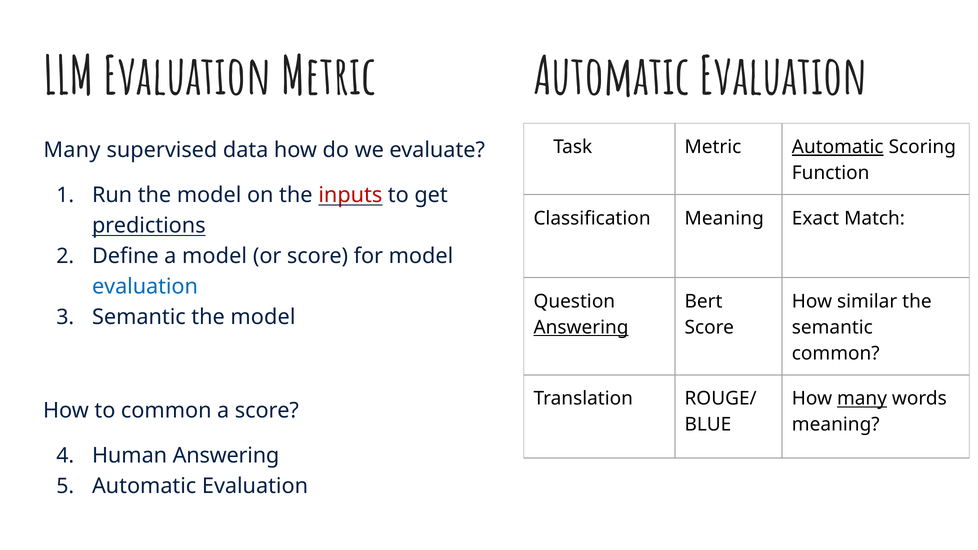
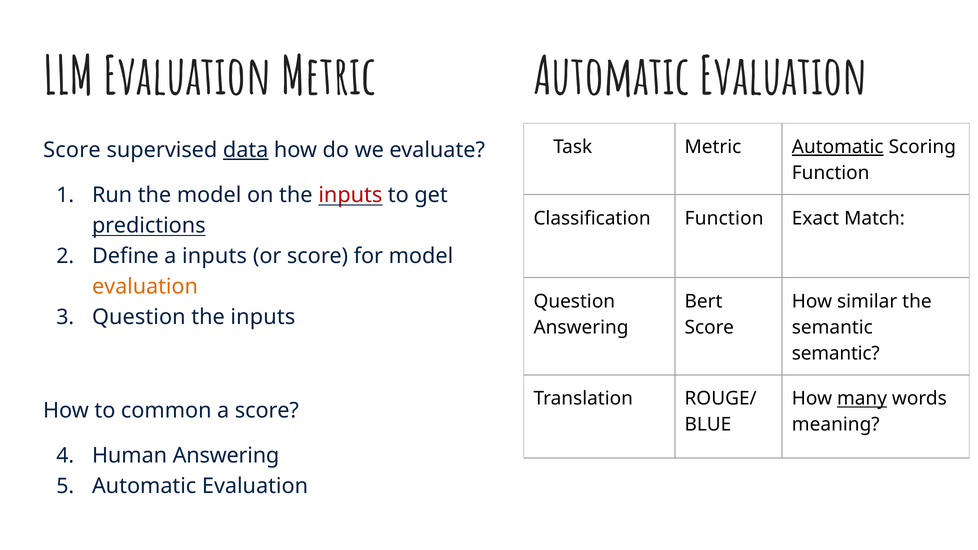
Many: Many -> Score (72, 150)
data underline: none -> present (246, 150)
Classification Meaning: Meaning -> Function (724, 218)
a model: model -> inputs (215, 256)
evaluation colour: blue -> orange (145, 287)
Semantic: Semantic -> Question (139, 317)
model: model -> inputs (263, 317)
Answering underline: present -> none (581, 327)
common: common -> semantic (836, 353)
